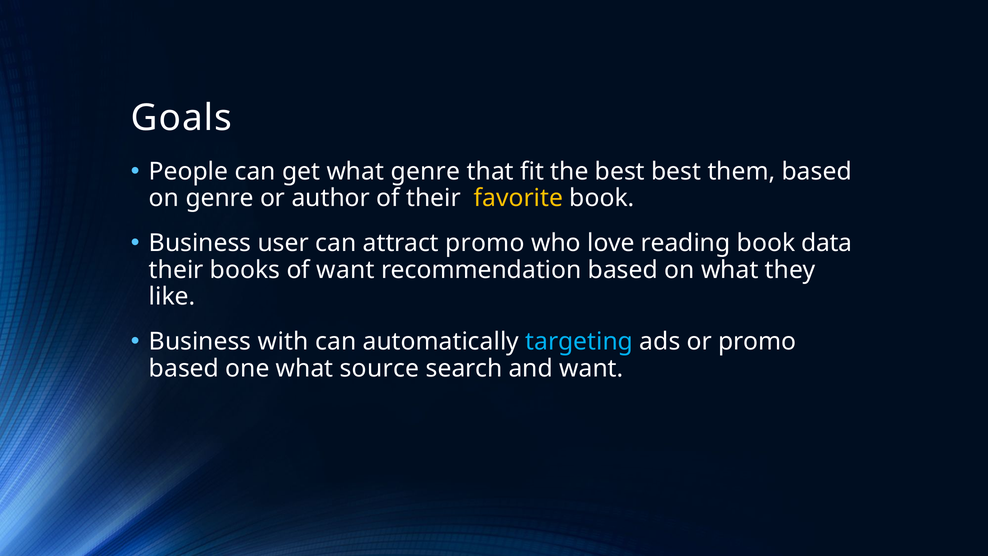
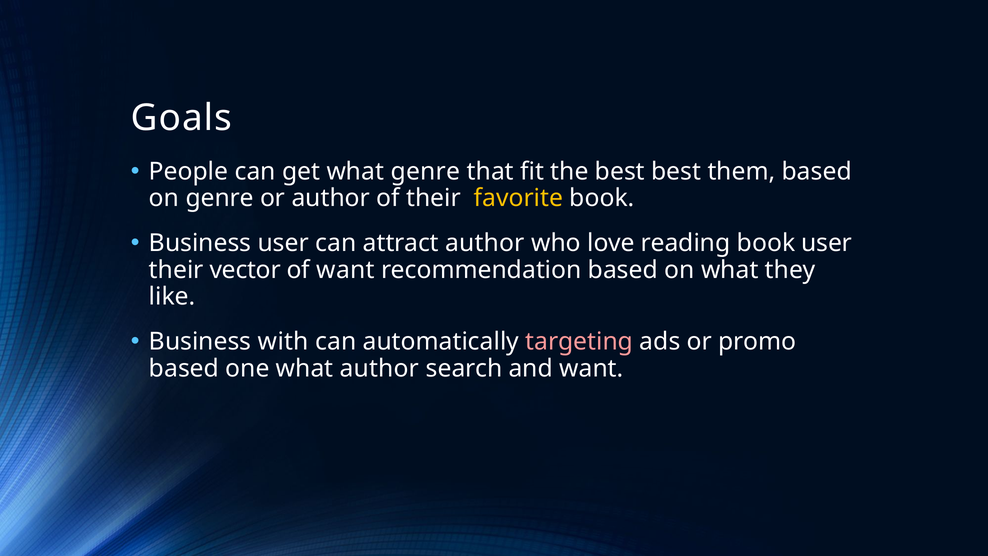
attract promo: promo -> author (485, 243)
book data: data -> user (827, 243)
books: books -> vector (245, 270)
targeting colour: light blue -> pink (579, 342)
what source: source -> author (379, 368)
